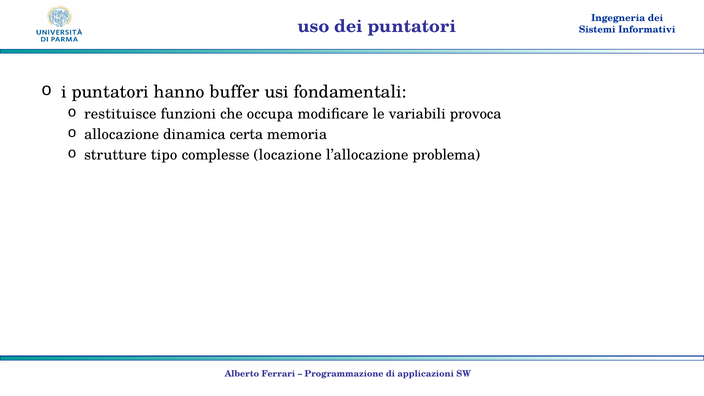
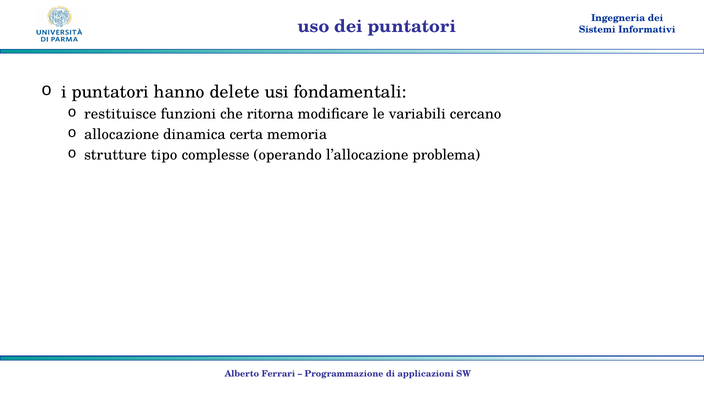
buffer: buffer -> delete (235, 92)
occupa: occupa -> ritorna (270, 114)
provoca: provoca -> cercano (476, 114)
locazione: locazione -> operando (288, 155)
